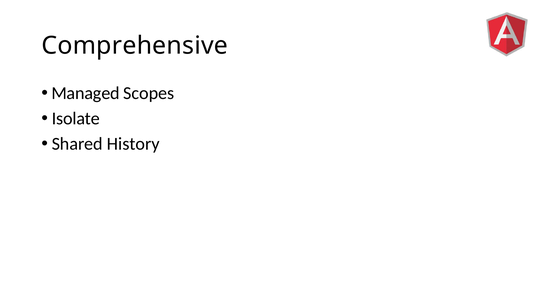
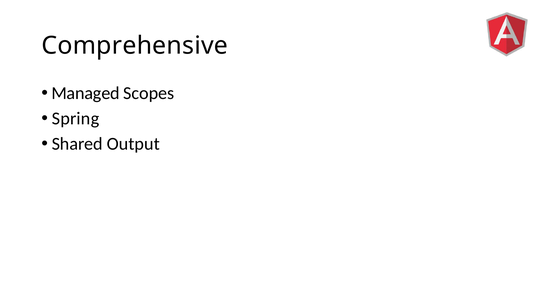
Isolate: Isolate -> Spring (76, 118)
History: History -> Output (133, 144)
